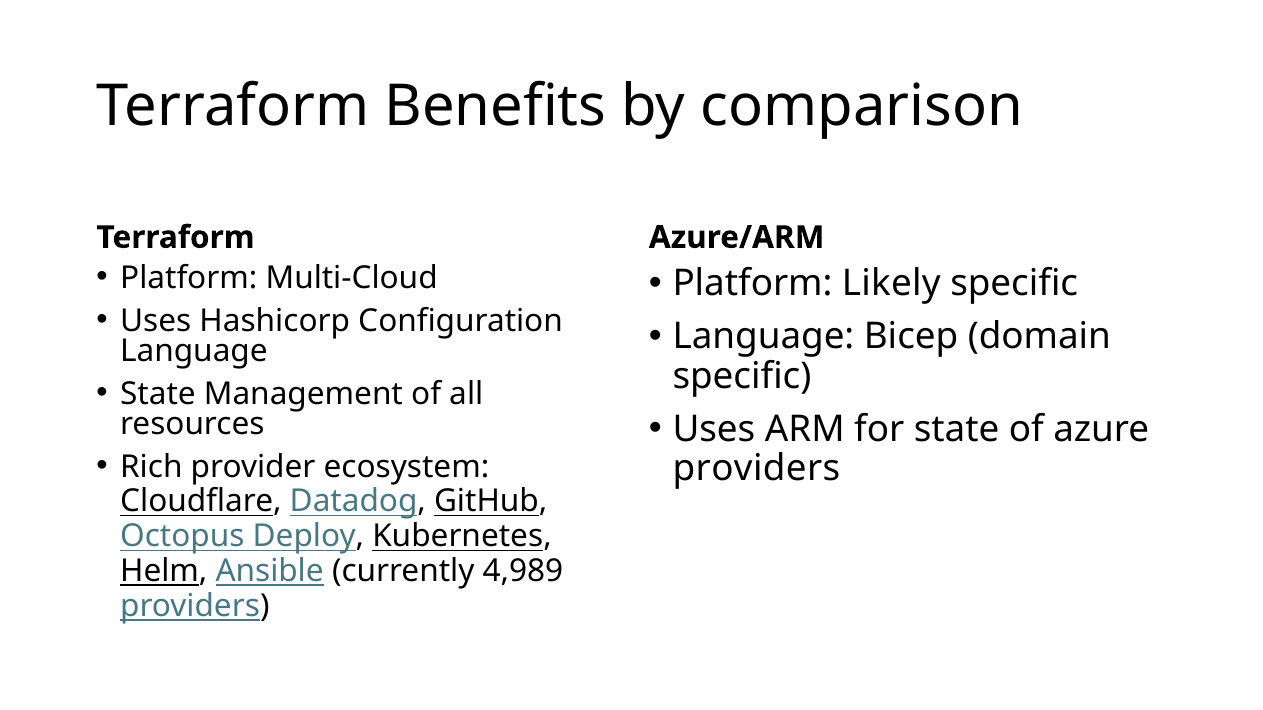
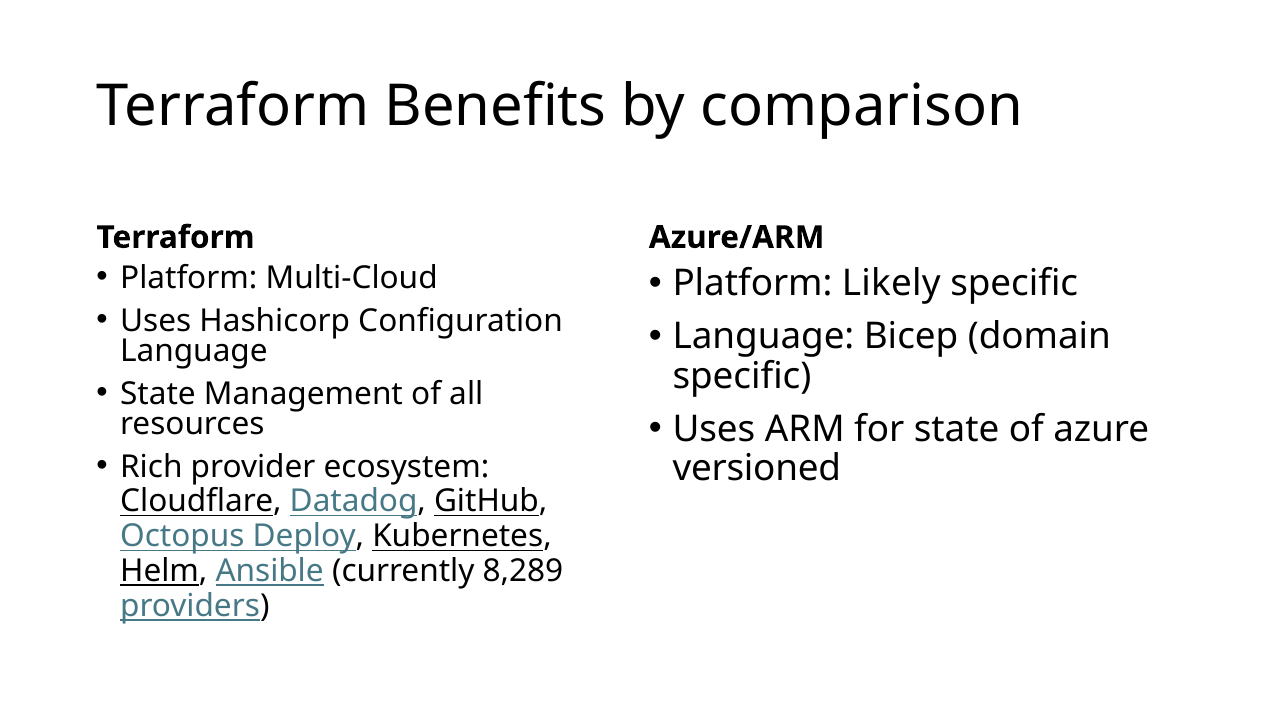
providers: providers -> versioned (757, 469)
4,989: 4,989 -> 8,289 (523, 571)
